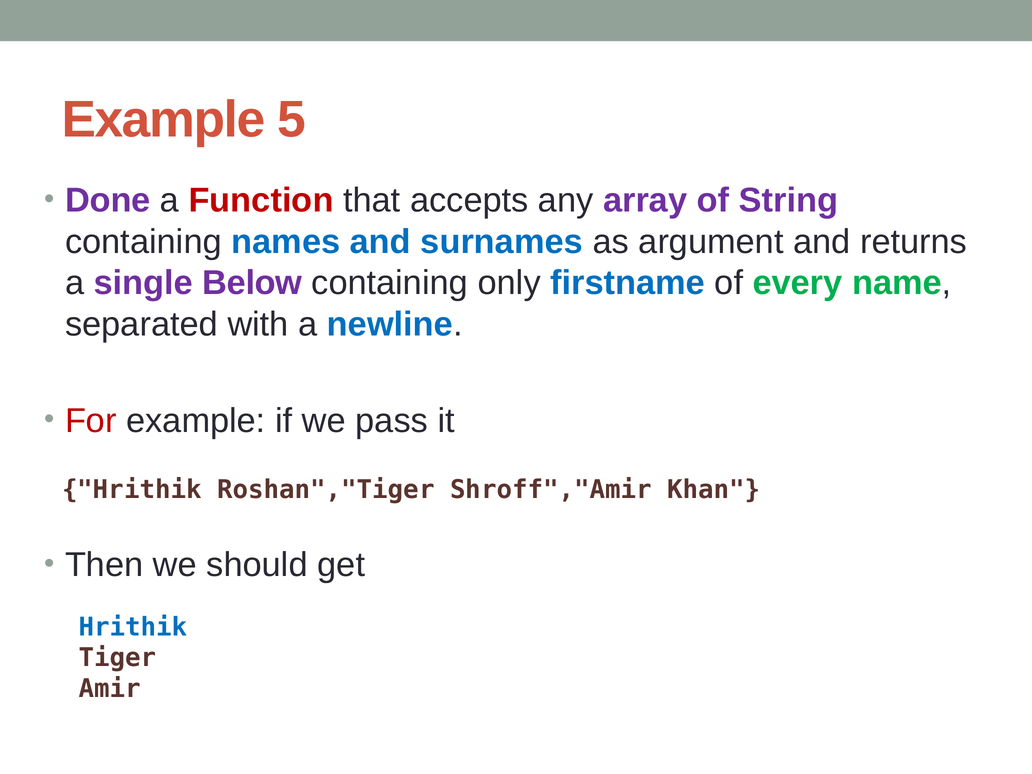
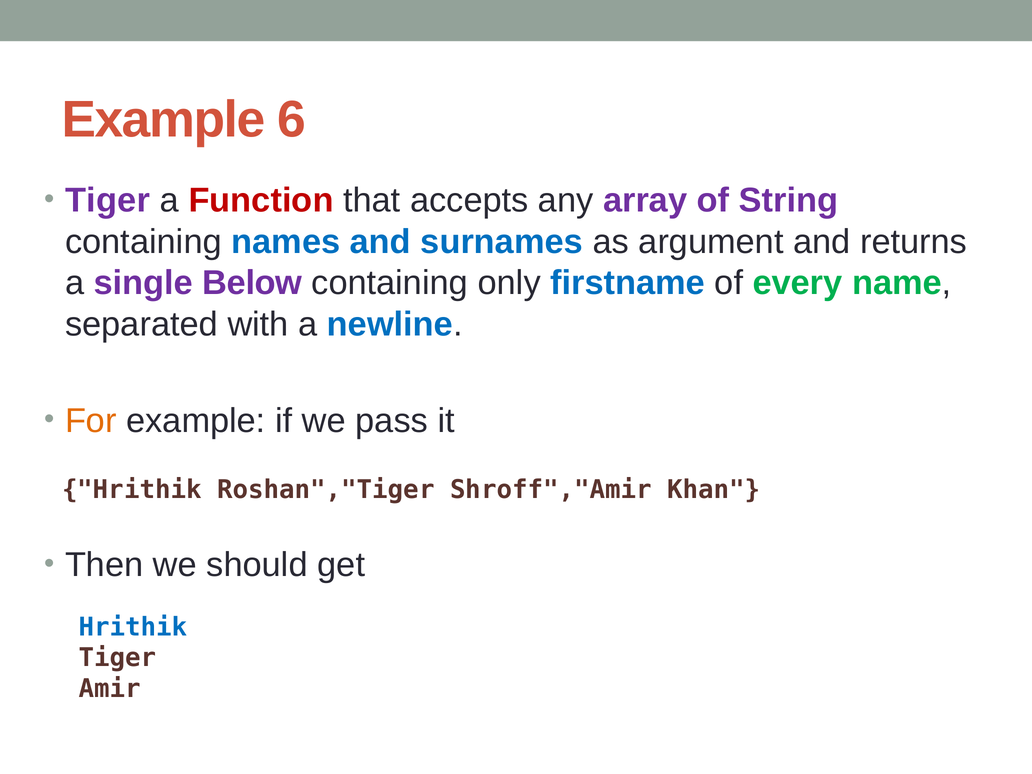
5: 5 -> 6 (291, 120)
Done: Done -> Tiger (108, 201)
For colour: red -> orange (91, 421)
